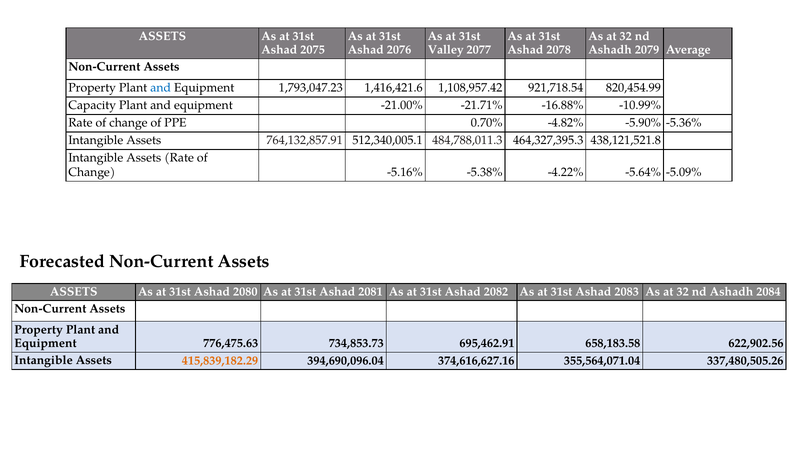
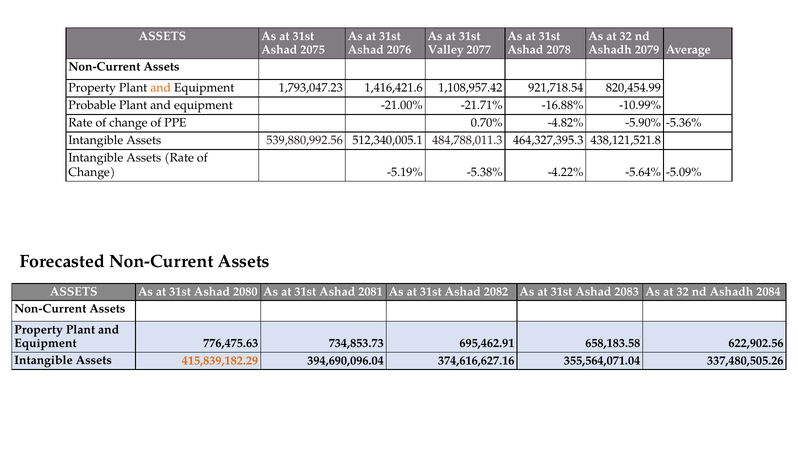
and colour: blue -> orange (161, 88)
Capacity: Capacity -> Probable (92, 105)
764,132,857.91: 764,132,857.91 -> 539,880,992.56 (305, 140)
-5.16%: -5.16% -> -5.19% (405, 172)
